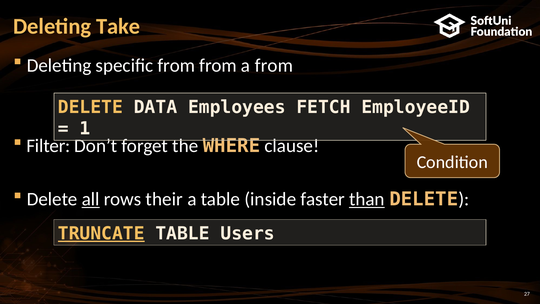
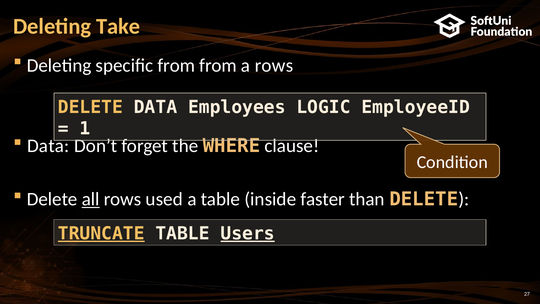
a from: from -> rows (274, 65)
FETCH: FETCH -> LOGIC (324, 107)
Filter: Filter -> Data (48, 146)
their: their -> used (164, 199)
than underline: present -> none (367, 199)
Users underline: none -> present (248, 233)
